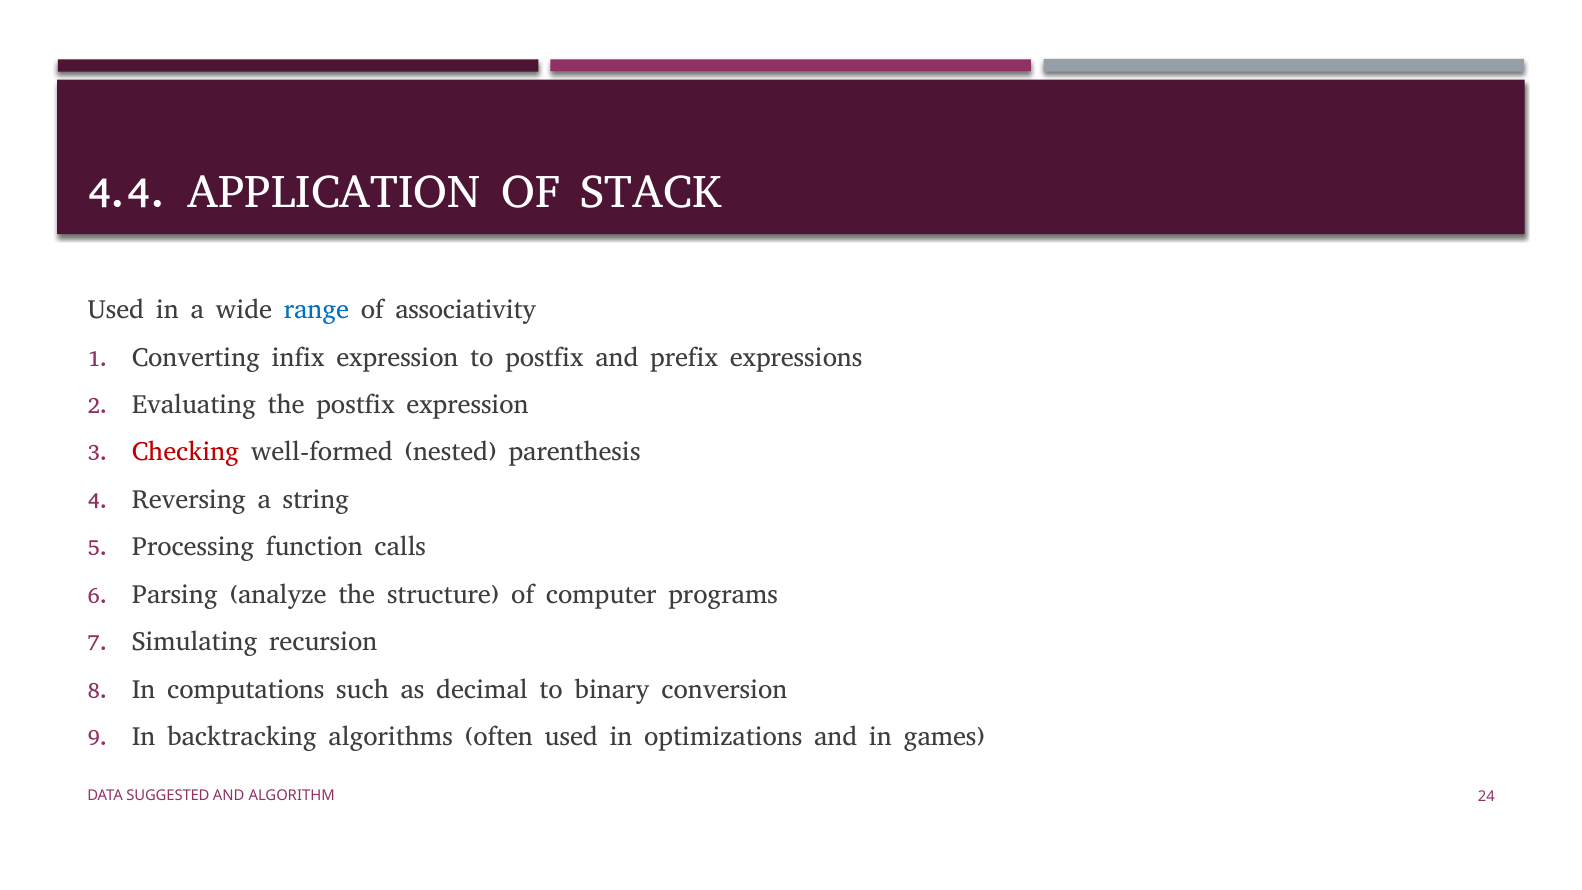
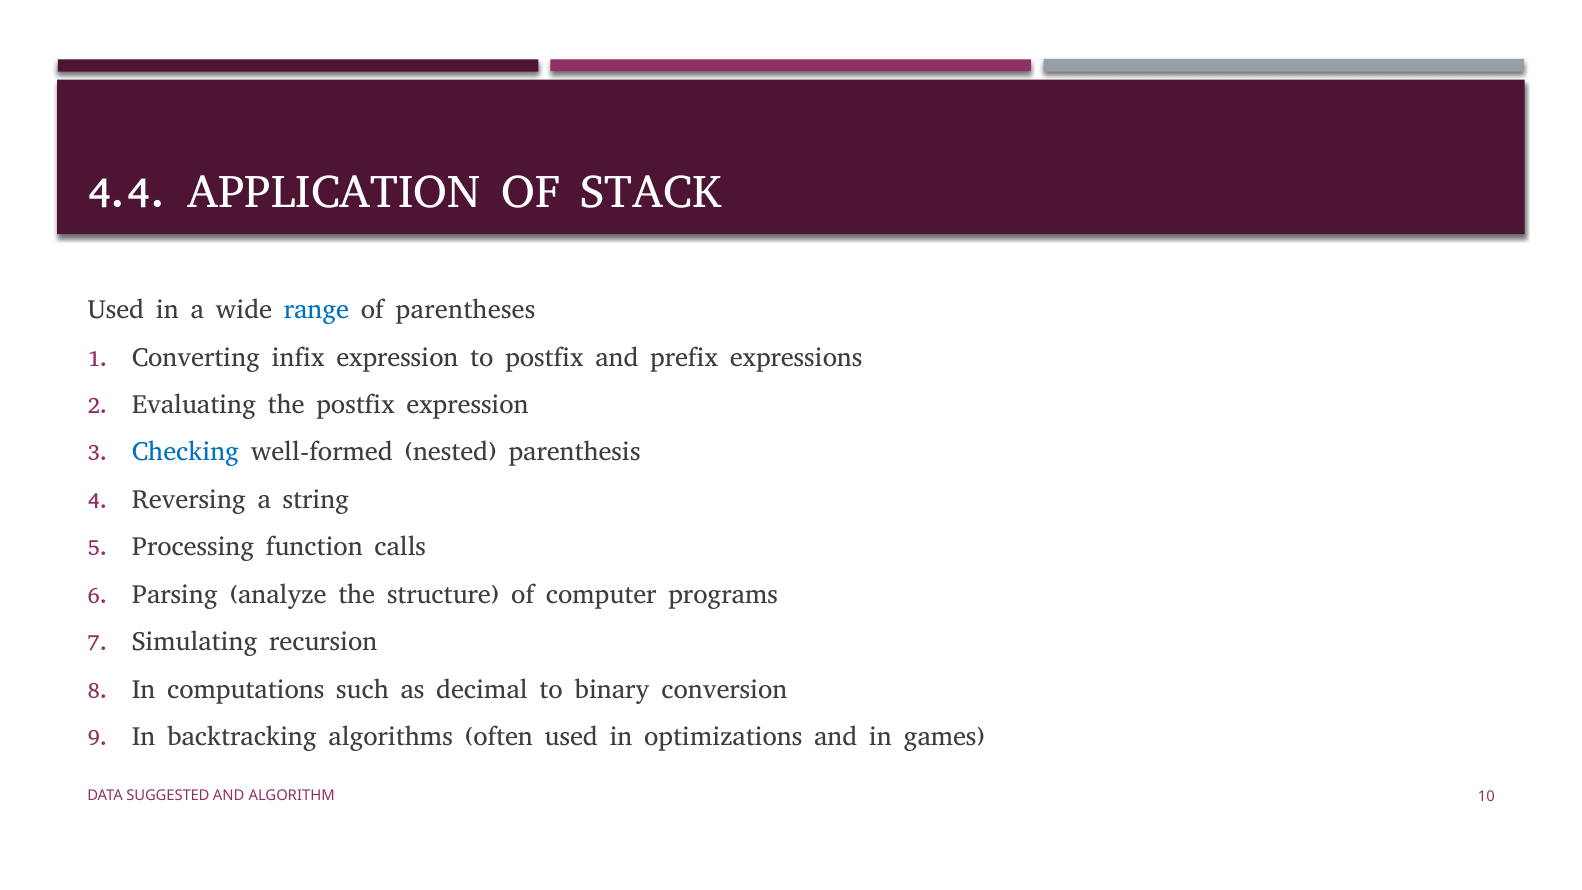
associativity: associativity -> parentheses (466, 310)
Checking colour: red -> blue (185, 452)
24: 24 -> 10 (1486, 796)
